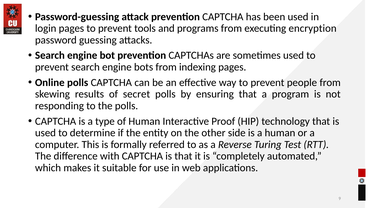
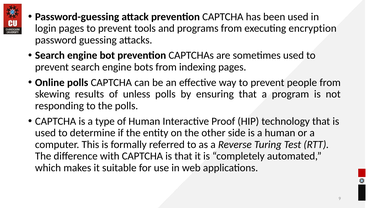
secret: secret -> unless (137, 94)
